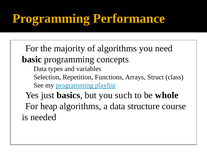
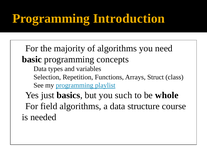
Performance: Performance -> Introduction (129, 19)
heap: heap -> field (49, 106)
